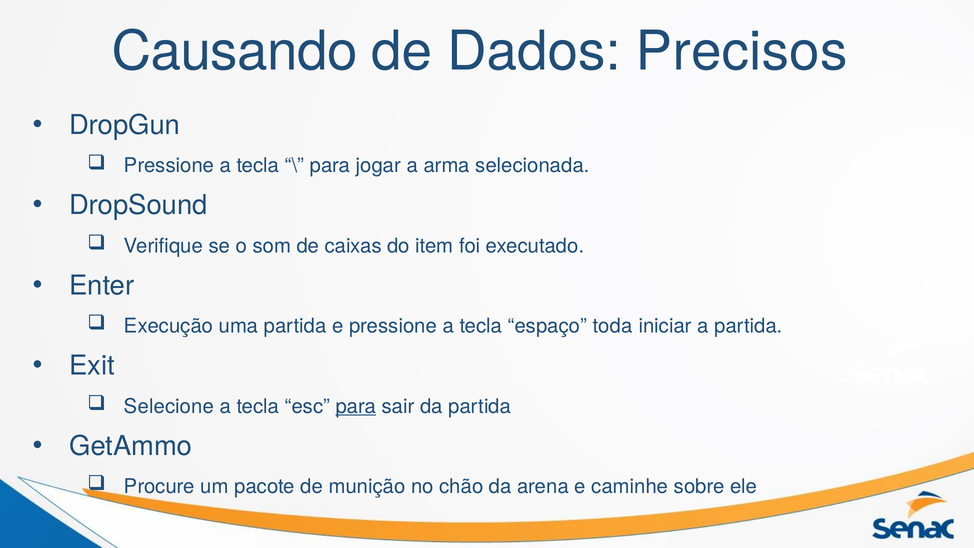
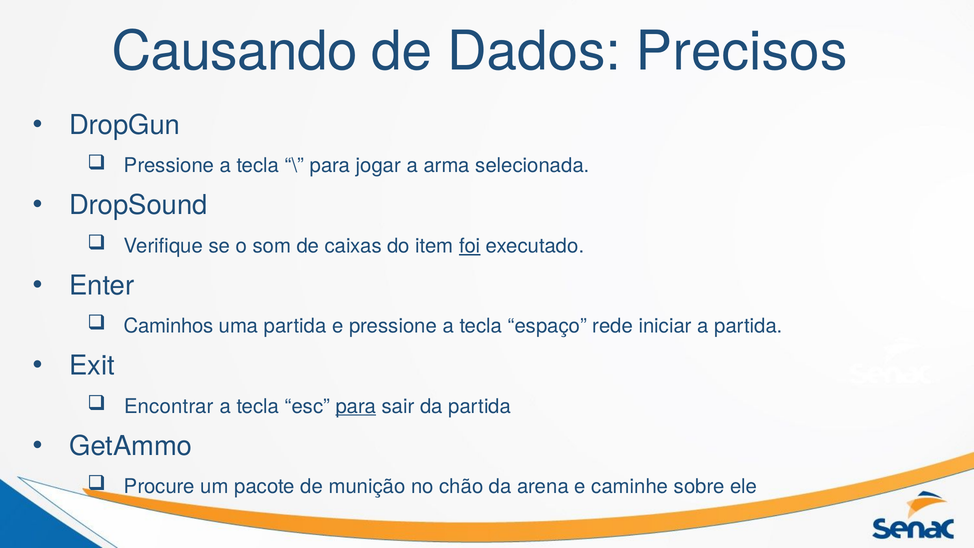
foi underline: none -> present (470, 246)
Execução: Execução -> Caminhos (169, 326)
toda: toda -> rede (613, 326)
Selecione: Selecione -> Encontrar (169, 406)
